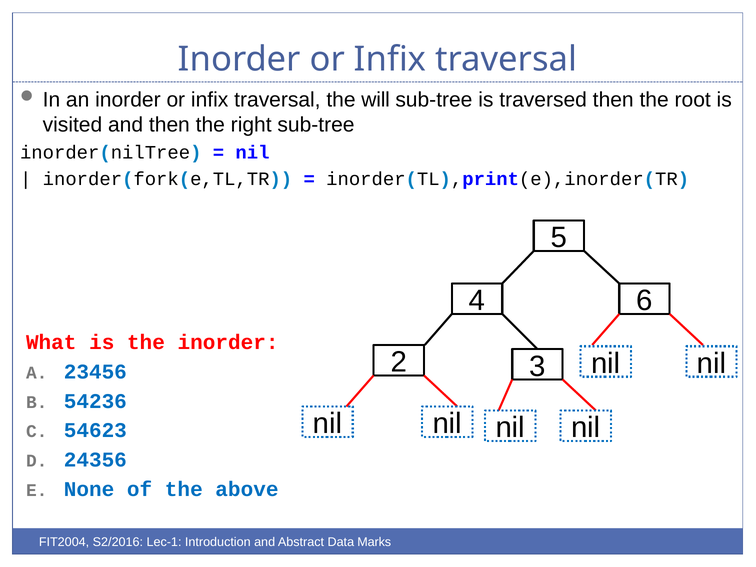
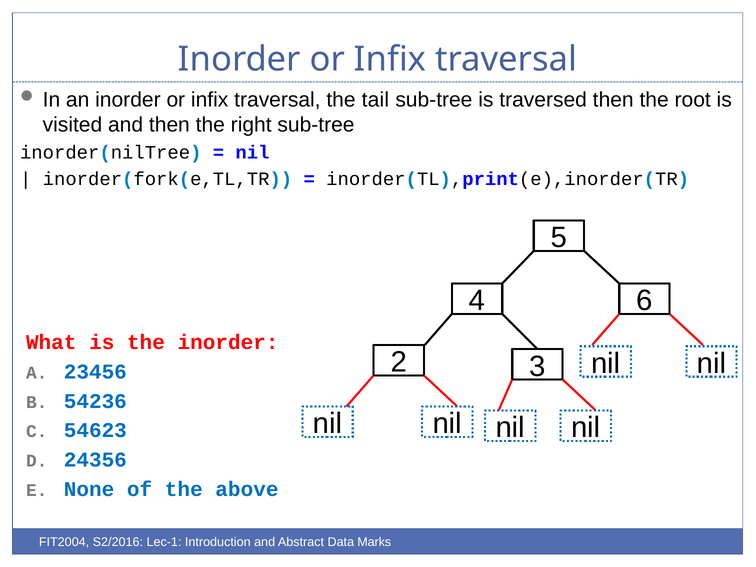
will: will -> tail (375, 100)
